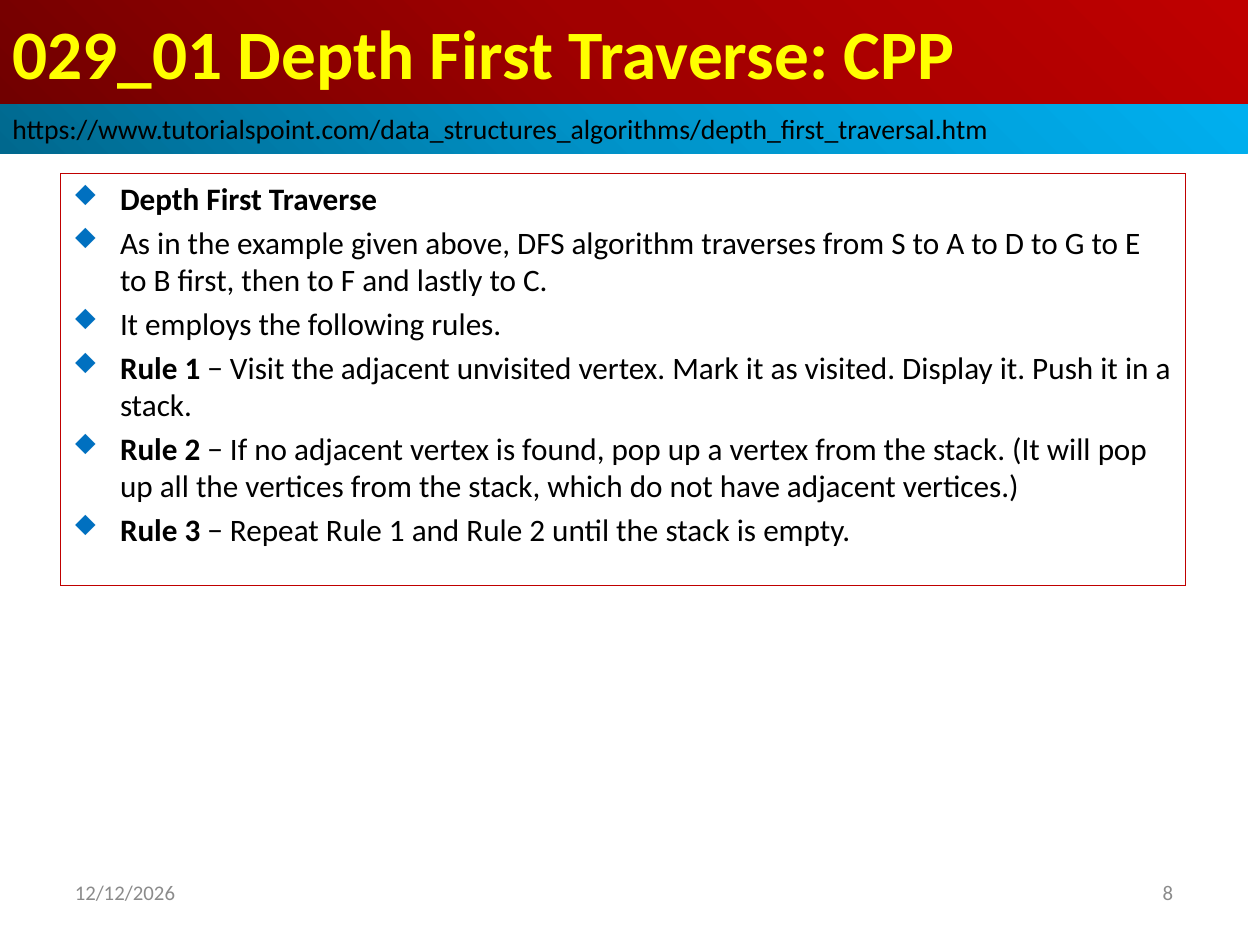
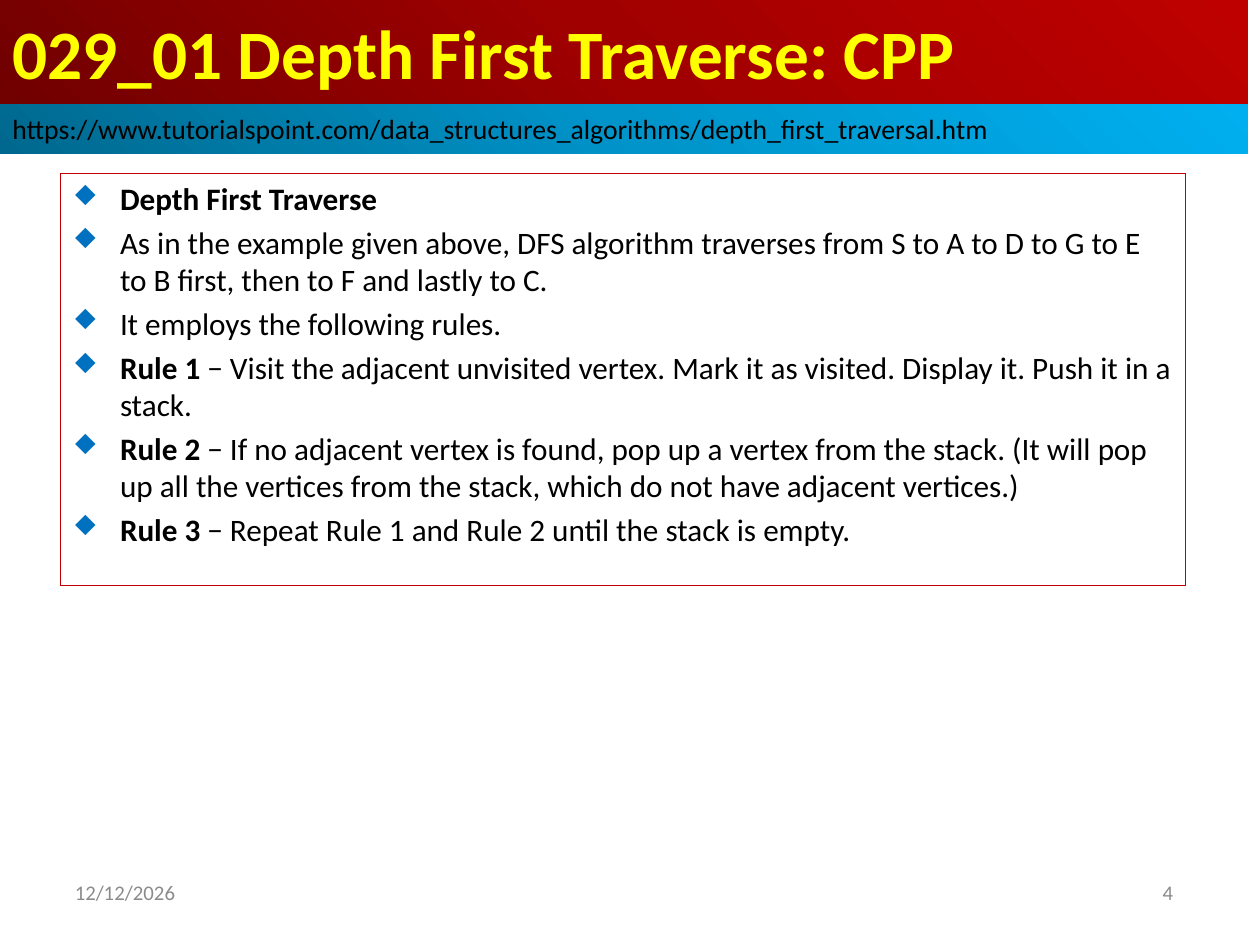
8: 8 -> 4 (1168, 894)
